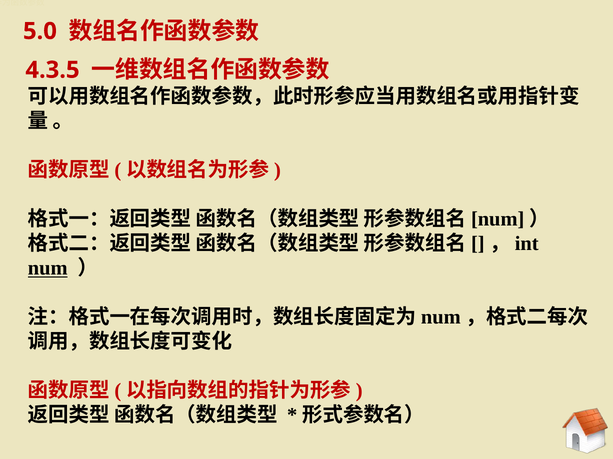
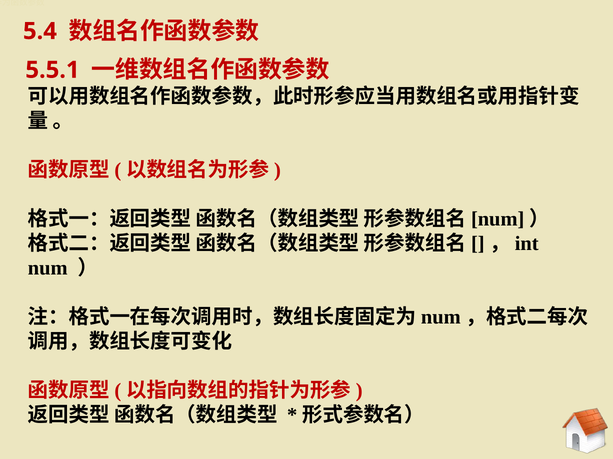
5.0: 5.0 -> 5.4 (40, 31)
4.3.5: 4.3.5 -> 5.5.1 (52, 70)
num underline: present -> none (48, 269)
